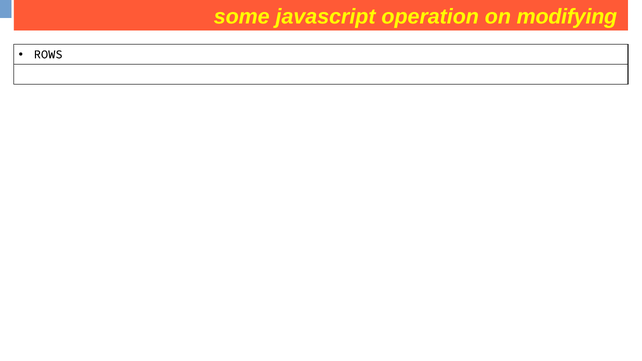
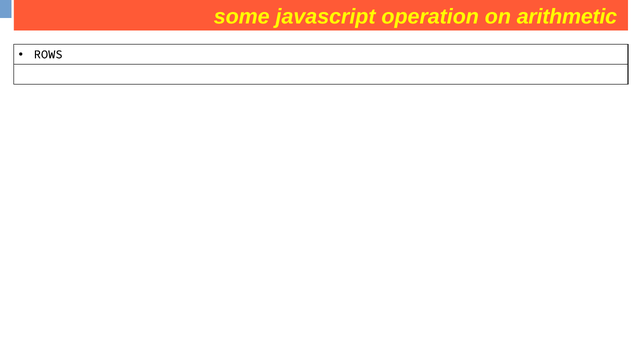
modifying: modifying -> arithmetic (567, 17)
